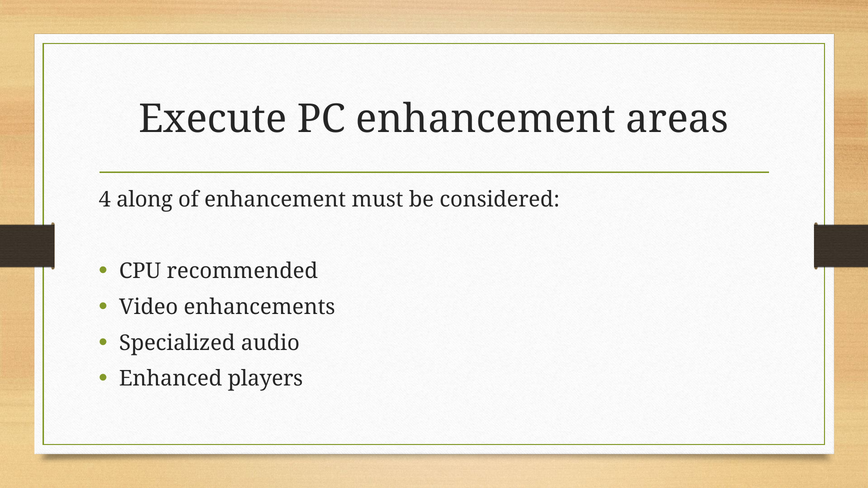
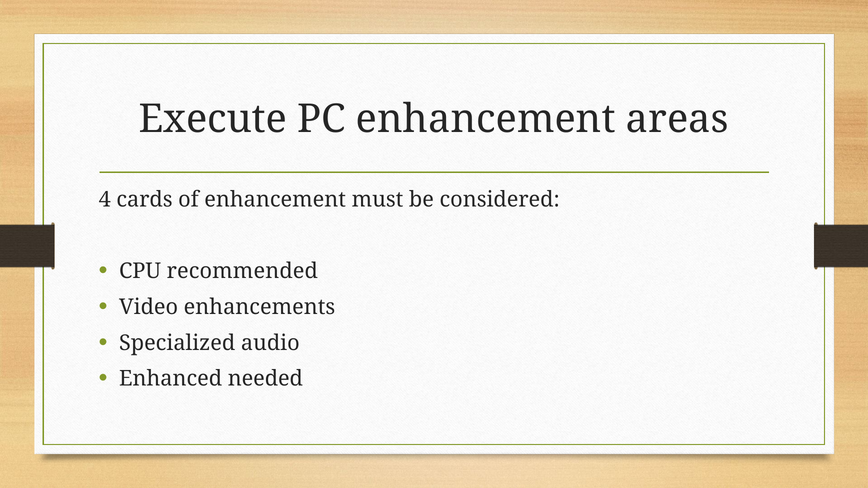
along: along -> cards (144, 200)
players: players -> needed (265, 379)
